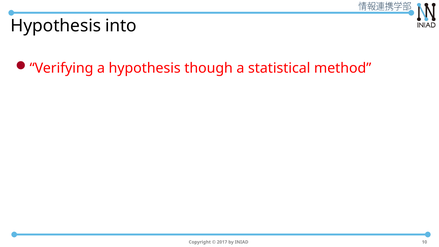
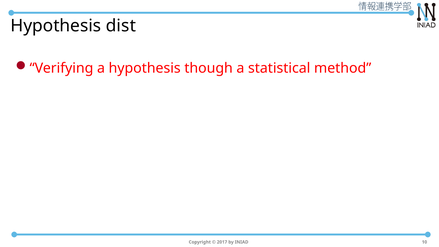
into: into -> dist (121, 26)
